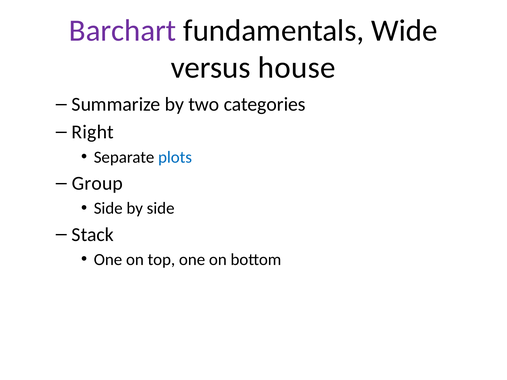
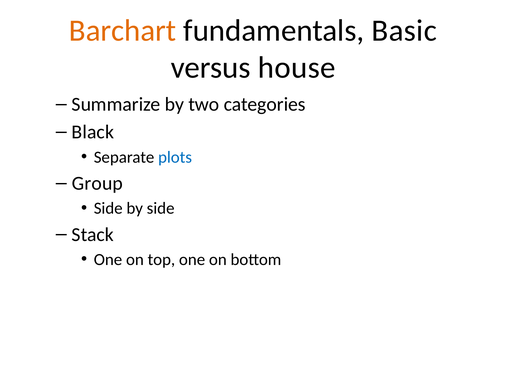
Barchart colour: purple -> orange (123, 30)
Wide: Wide -> Basic (404, 30)
Right: Right -> Black (93, 132)
